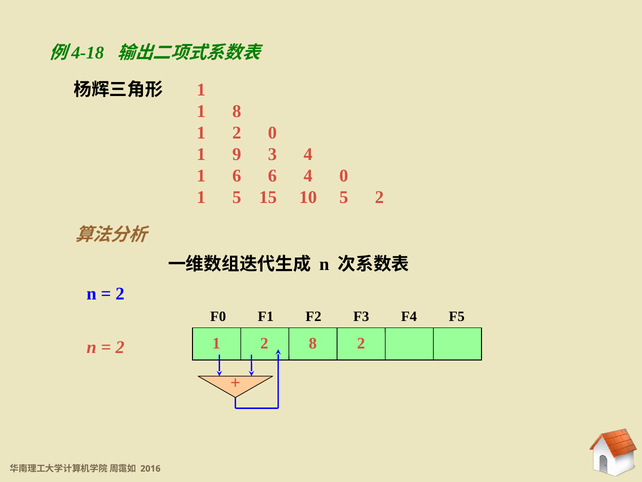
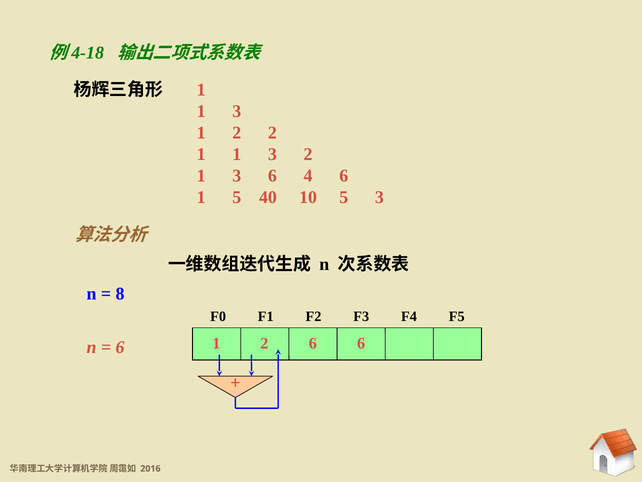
8: 8 -> 3 (237, 111)
2 0: 0 -> 2 (272, 133)
9: 9 -> 1 (237, 154)
3 4: 4 -> 2 (308, 154)
6: 6 -> 3 (237, 176)
4 0: 0 -> 6 (344, 176)
15: 15 -> 40 (268, 197)
5 2: 2 -> 3 (379, 197)
2: 2 -> 8 (120, 293)
8: 8 -> 6 (313, 343)
2 2: 2 -> 6 (361, 343)
2: 2 -> 6 (120, 347)
